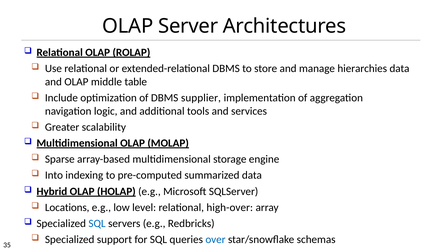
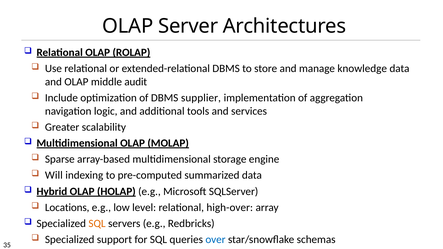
hierarchies: hierarchies -> knowledge (362, 69)
table: table -> audit (136, 82)
Into: Into -> Will (54, 175)
SQL colour: blue -> orange (97, 224)
